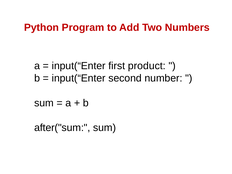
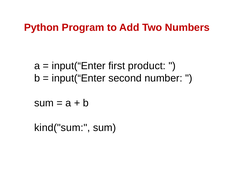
after("sum: after("sum -> kind("sum (62, 128)
